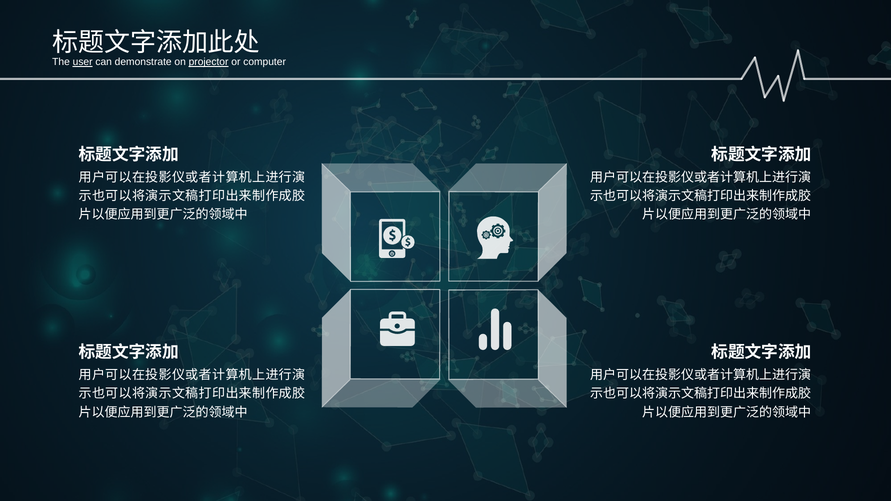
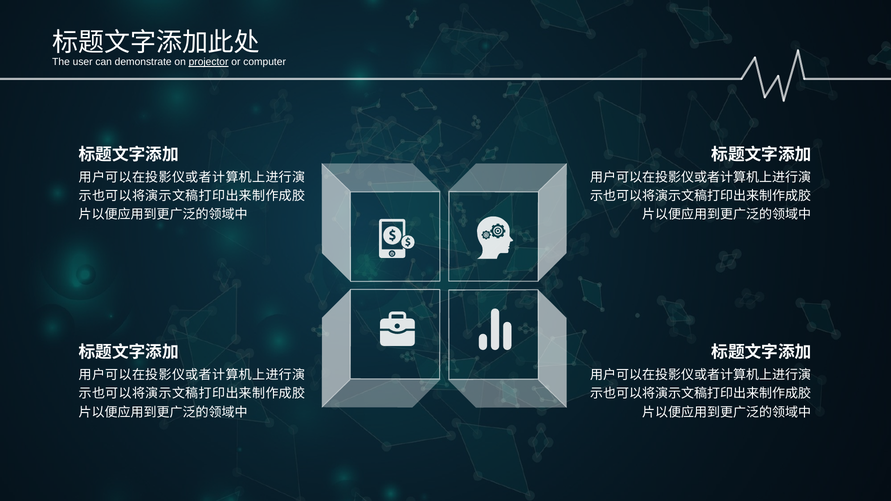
user underline: present -> none (83, 62)
